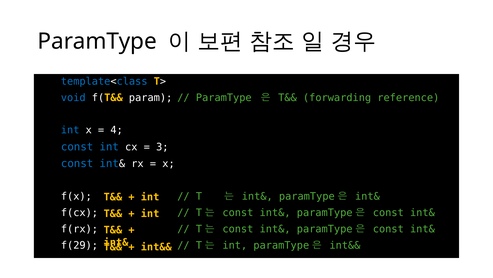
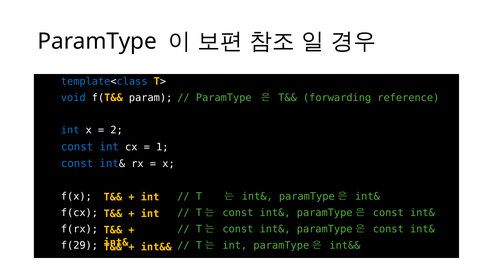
4: 4 -> 2 (117, 130)
3: 3 -> 1 (162, 147)
